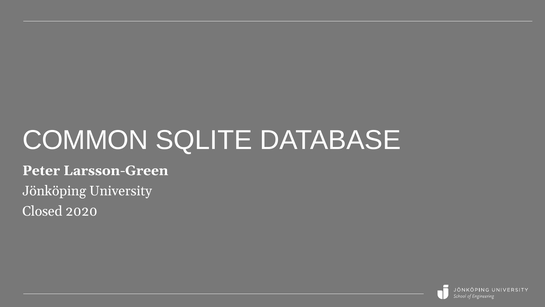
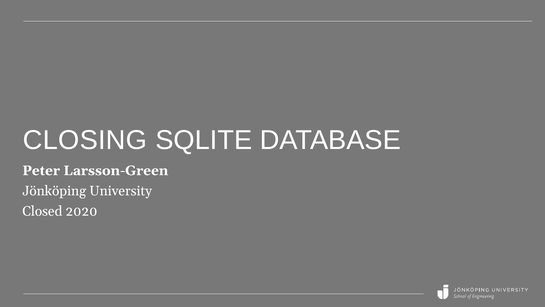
COMMON: COMMON -> CLOSING (85, 140)
